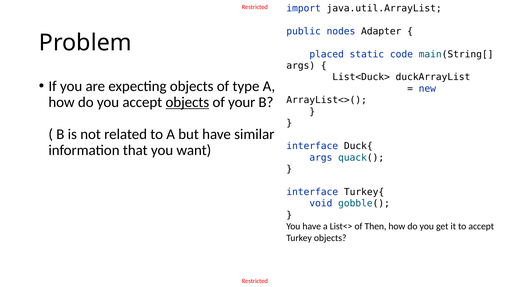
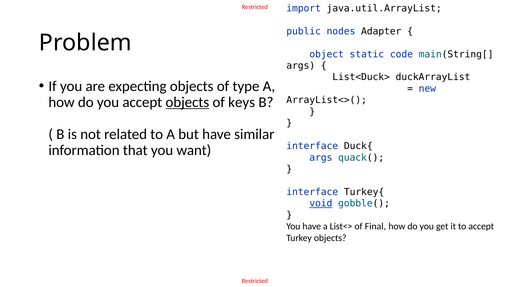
placed: placed -> object (327, 54)
your: your -> keys (242, 102)
void underline: none -> present (321, 203)
Then: Then -> Final (375, 226)
